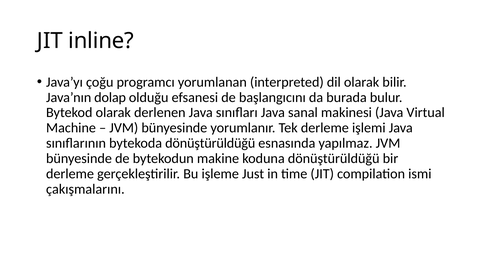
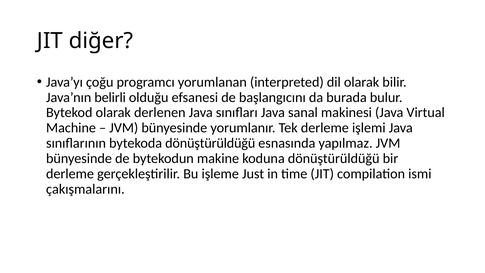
inline: inline -> diğer (101, 41)
dolap: dolap -> belirli (110, 97)
